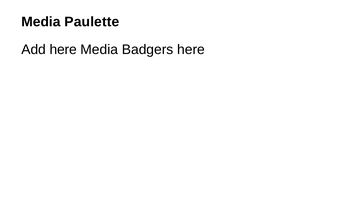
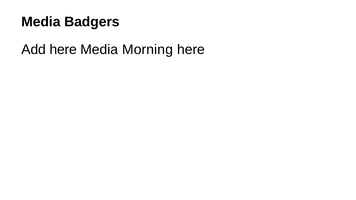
Paulette: Paulette -> Badgers (92, 22)
Badgers: Badgers -> Morning (148, 50)
